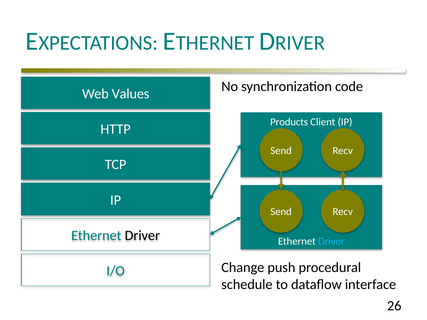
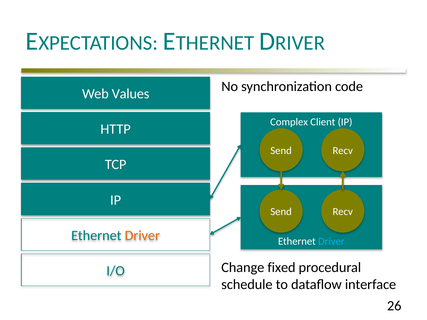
Products: Products -> Complex (289, 122)
Driver colour: black -> orange (142, 236)
push: push -> fixed (281, 268)
